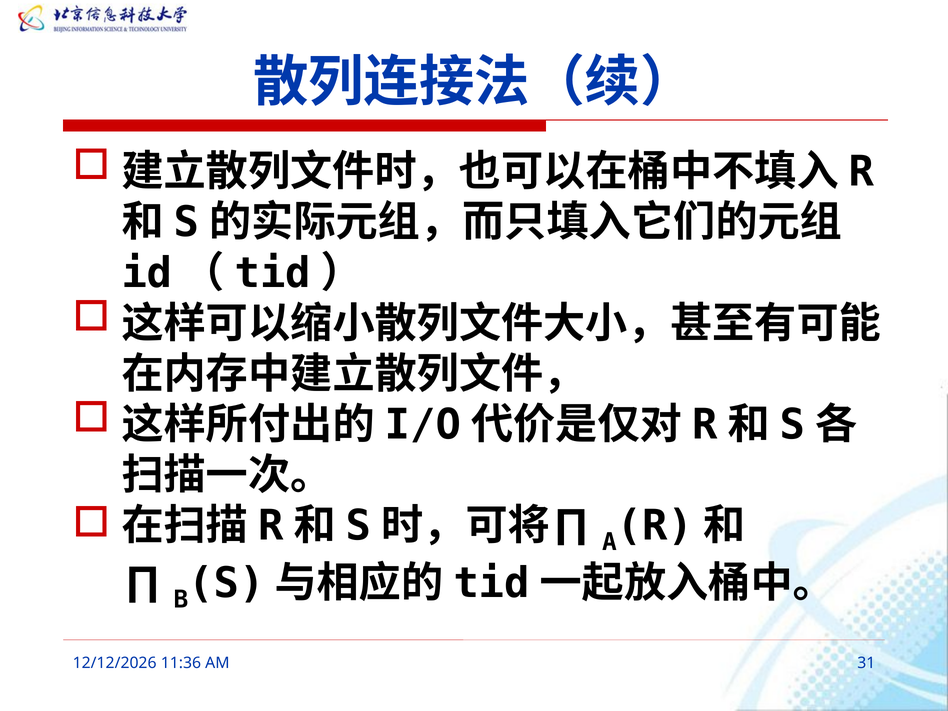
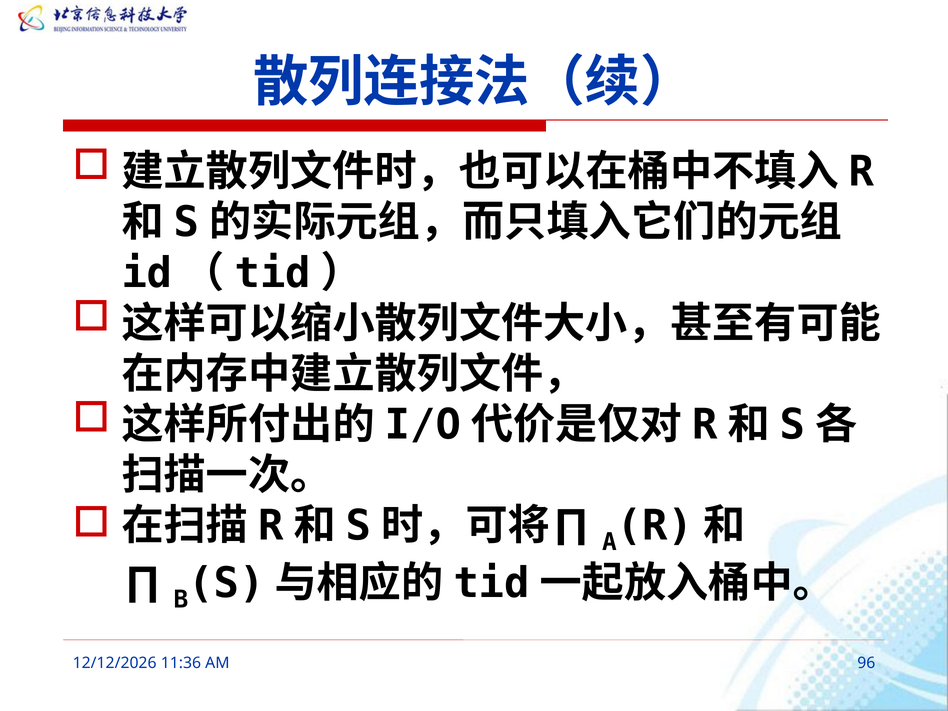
31: 31 -> 96 (866, 663)
